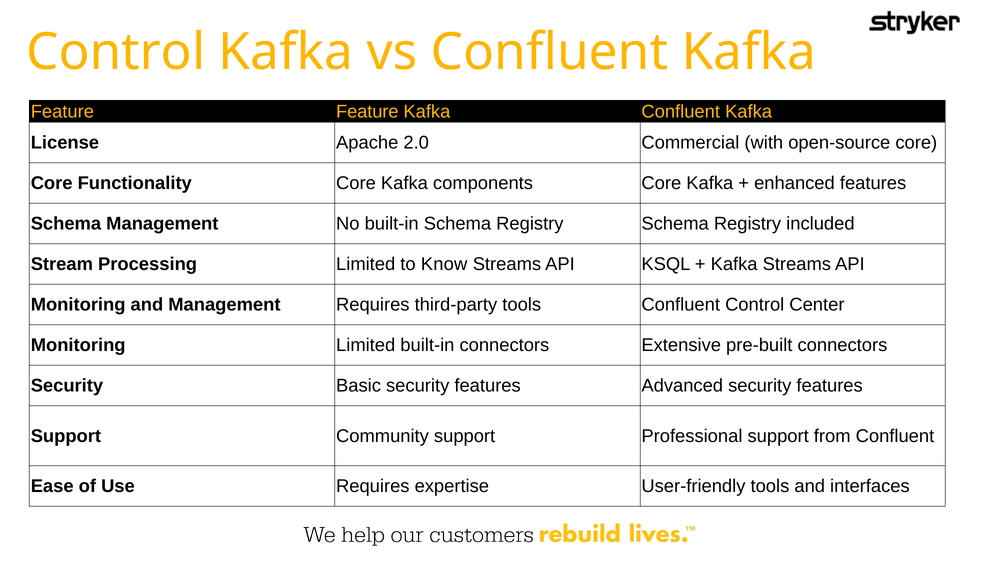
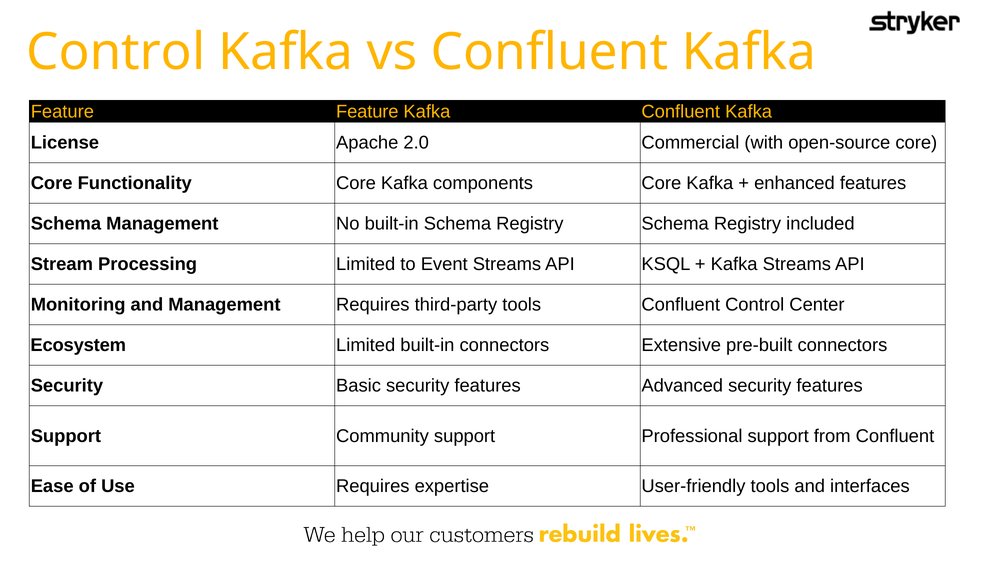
Know: Know -> Event (444, 264)
Monitoring: Monitoring -> Ecosystem (78, 345)
